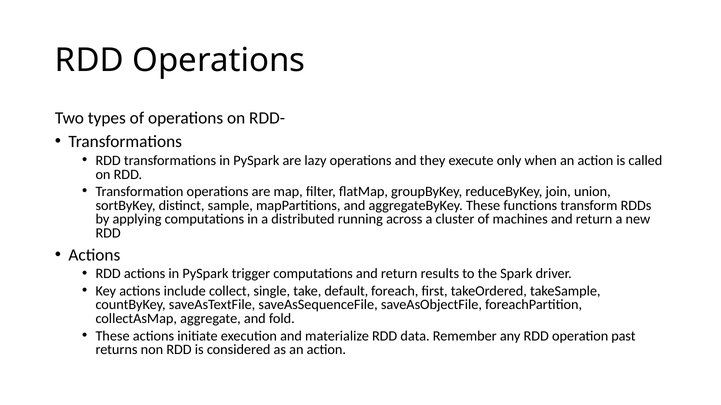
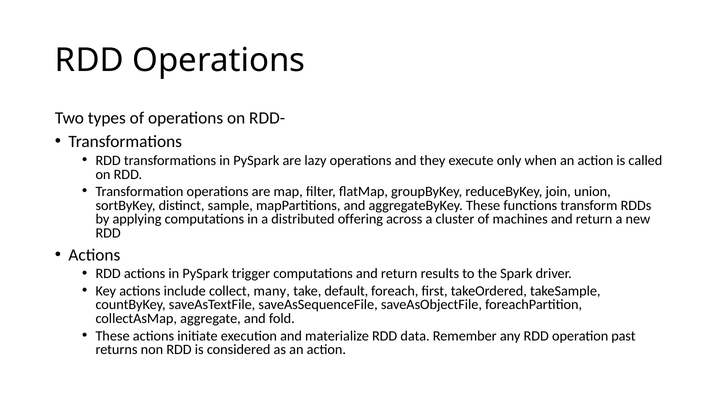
running: running -> offering (360, 220)
single: single -> many (272, 291)
